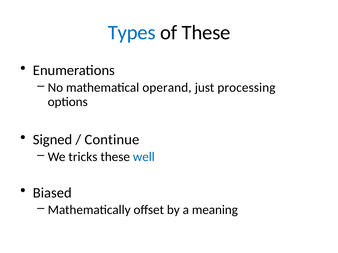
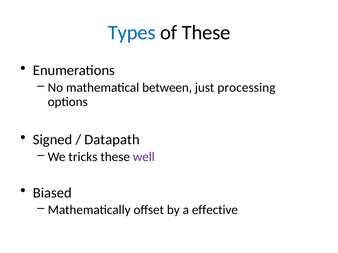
operand: operand -> between (167, 88)
Continue: Continue -> Datapath (112, 140)
well colour: blue -> purple (144, 157)
meaning: meaning -> effective (215, 210)
